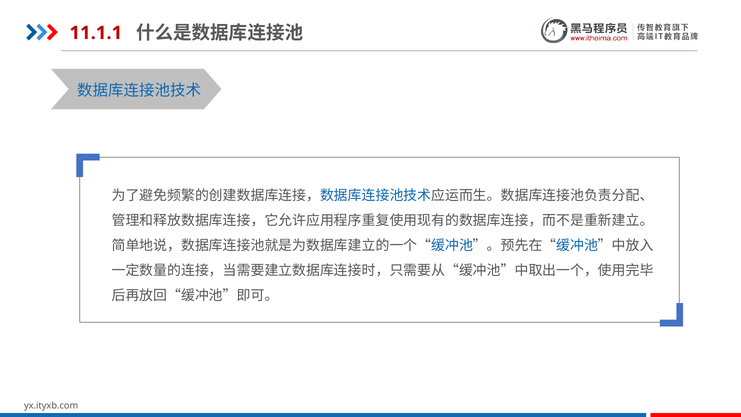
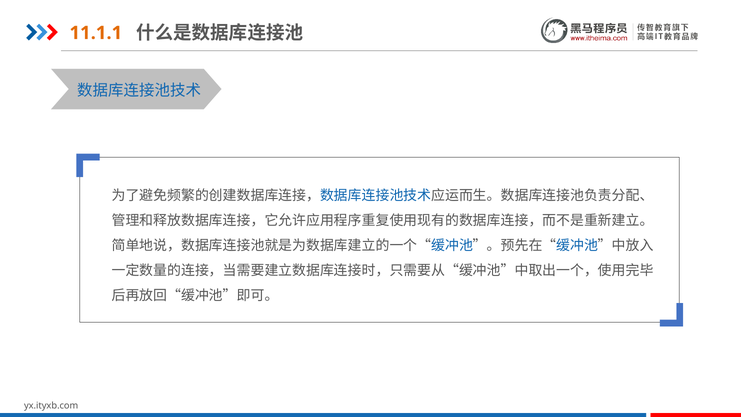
11.1.1 colour: red -> orange (96, 33)
